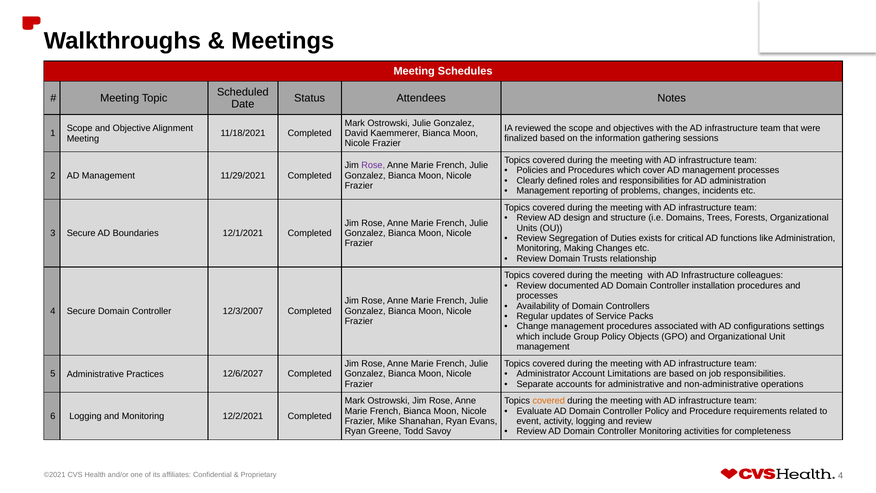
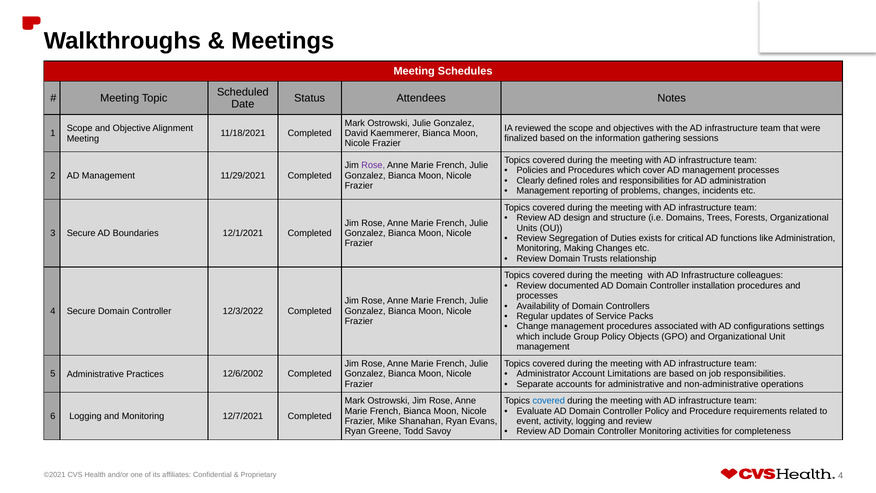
12/3/2007: 12/3/2007 -> 12/3/2022 (243, 311)
12/6/2027: 12/6/2027 -> 12/6/2002 (243, 374)
covered colour: orange -> blue (549, 401)
12/2/2021: 12/2/2021 -> 12/7/2021 (243, 416)
